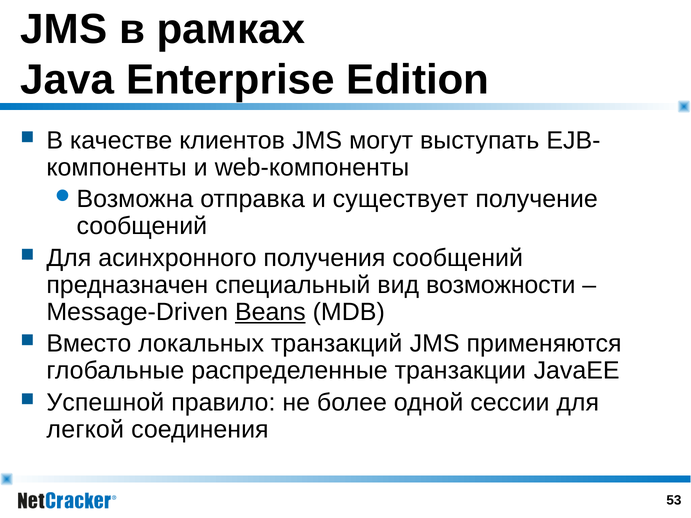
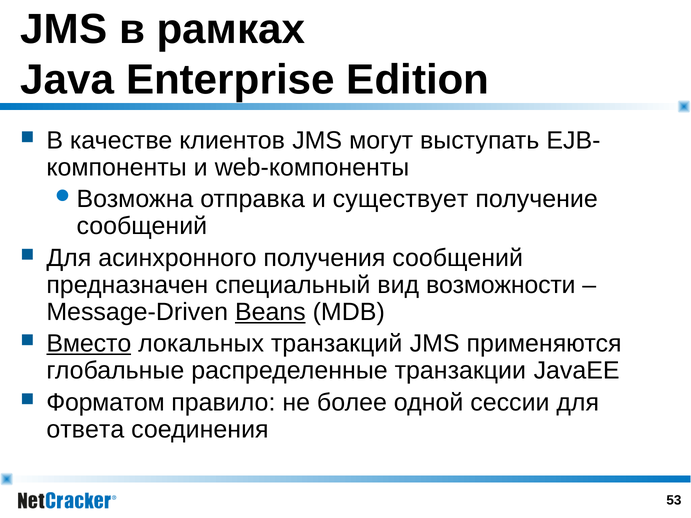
Вместо underline: none -> present (89, 344)
Успешной: Успешной -> Форматом (105, 403)
легкой: легкой -> ответа (85, 430)
